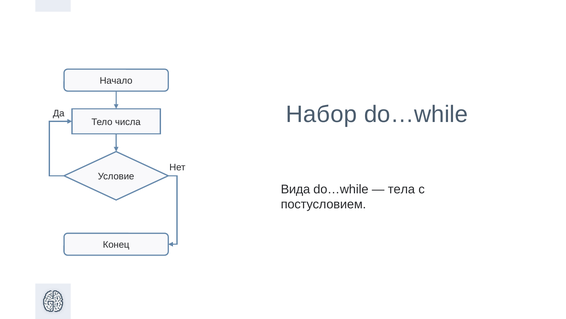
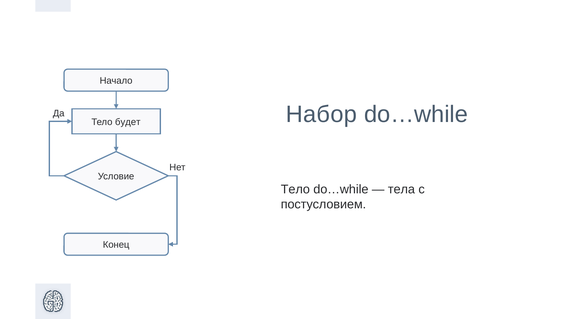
числа: числа -> будет (128, 122)
Вида: Вида -> Тело (295, 189)
